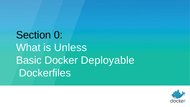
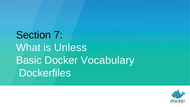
0: 0 -> 7 (58, 35)
Deployable: Deployable -> Vocabulary (108, 60)
